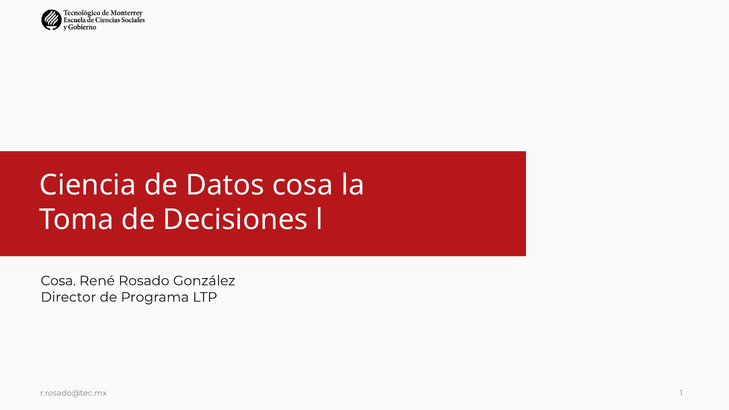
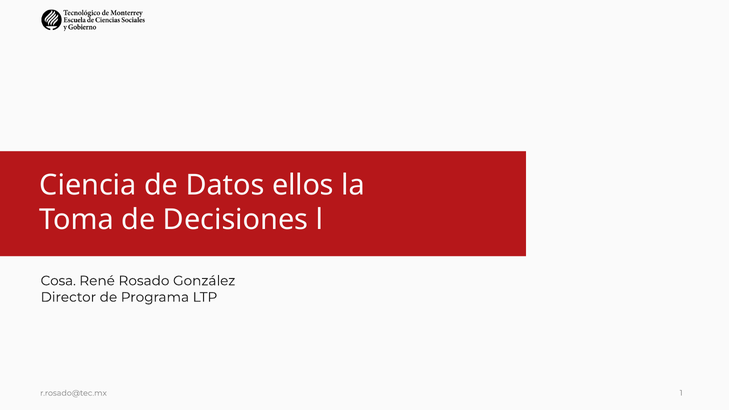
Datos cosa: cosa -> ellos (303, 185)
